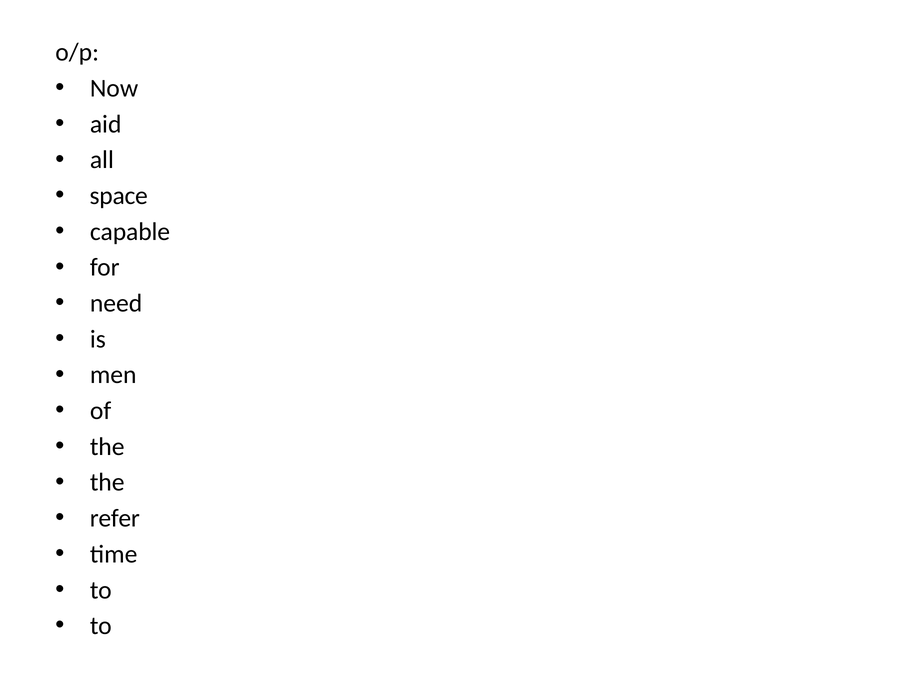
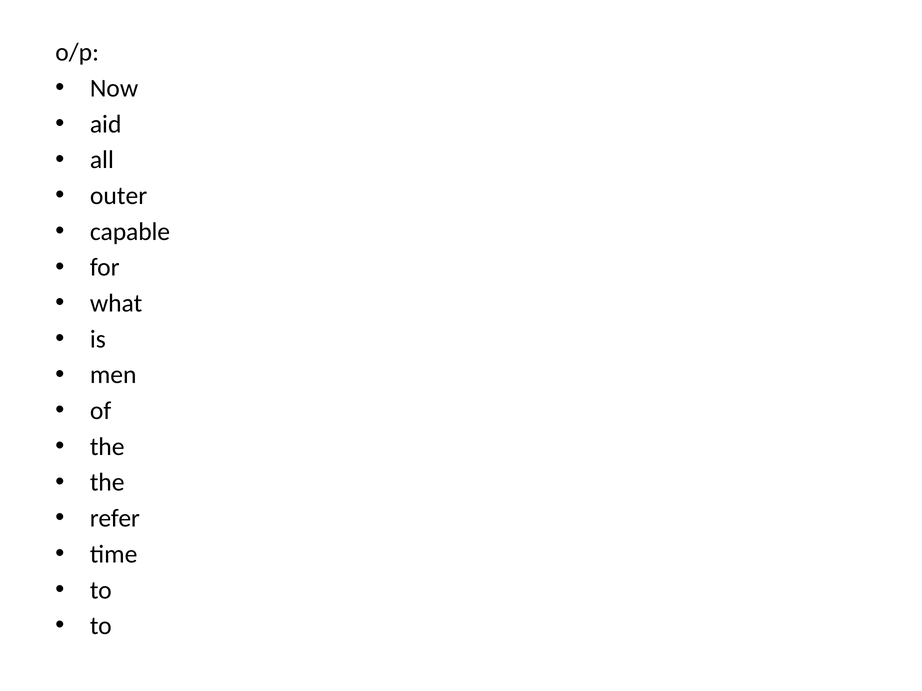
space: space -> outer (119, 196)
need: need -> what (116, 304)
